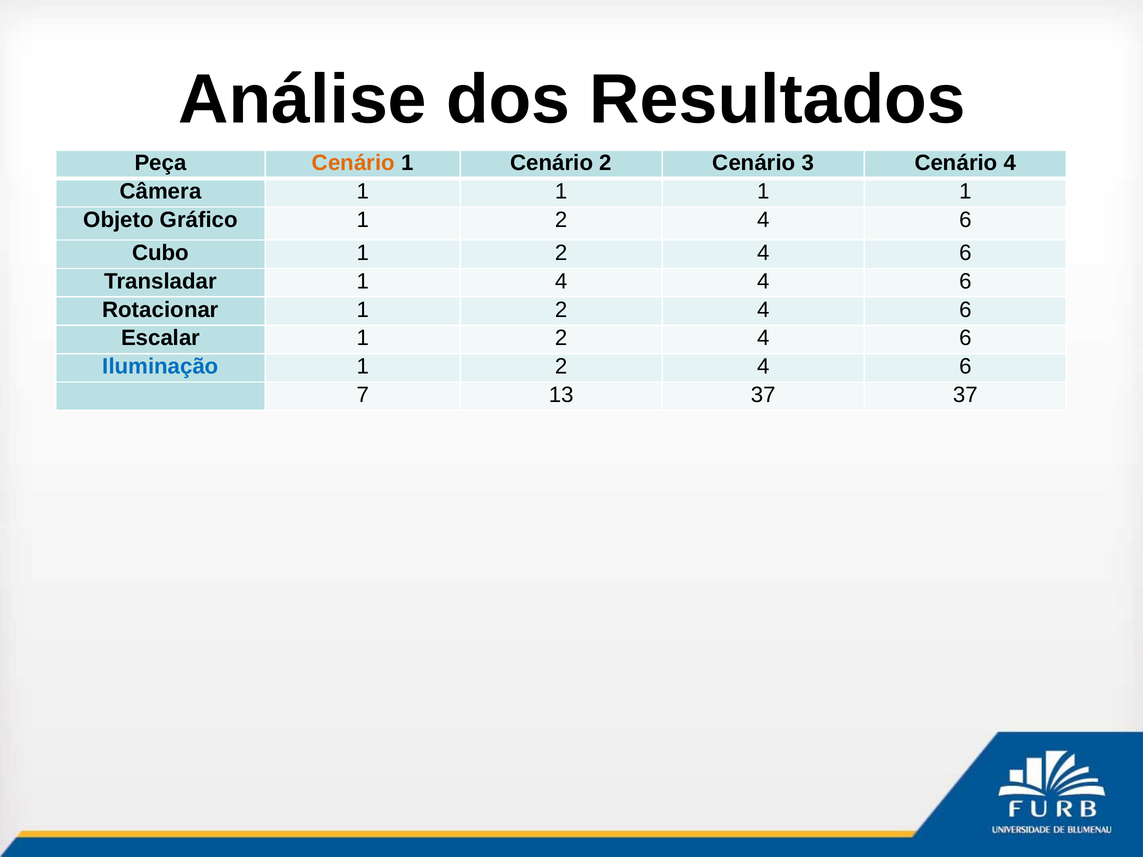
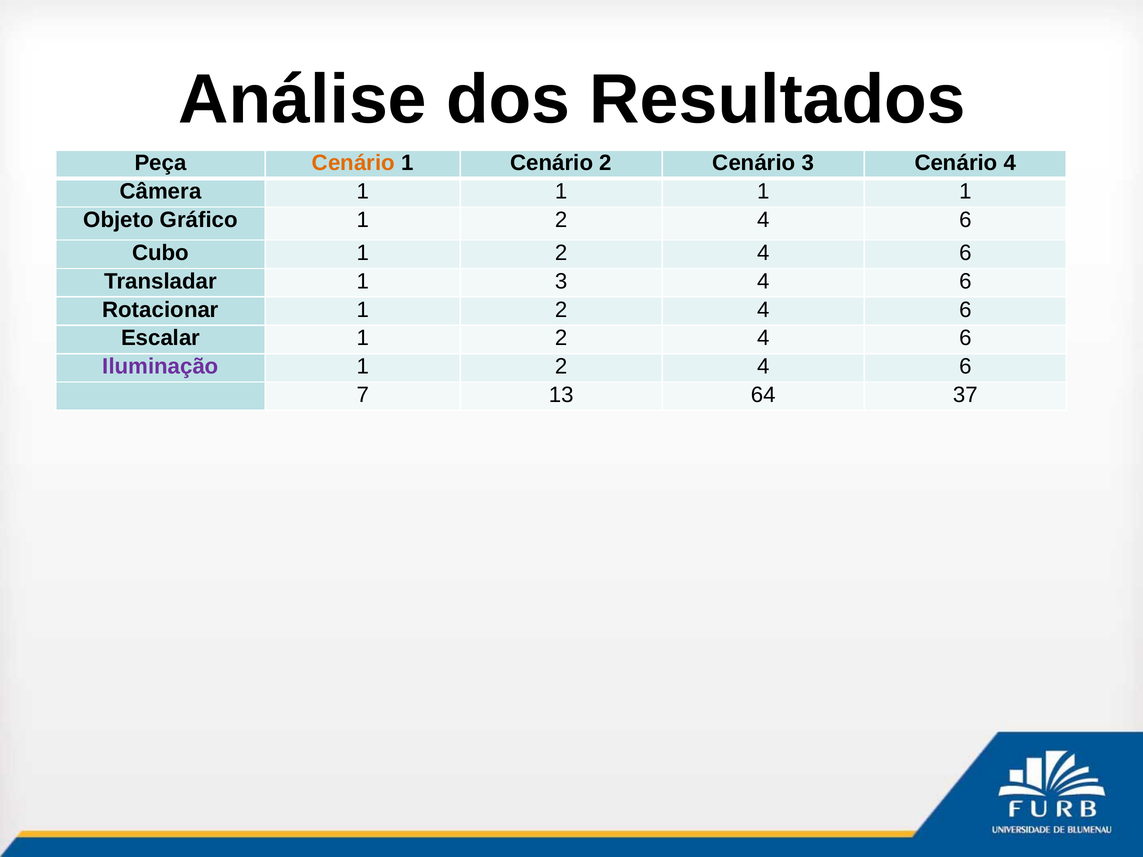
1 4: 4 -> 3 (561, 281)
Iluminação colour: blue -> purple (160, 367)
13 37: 37 -> 64 (763, 395)
